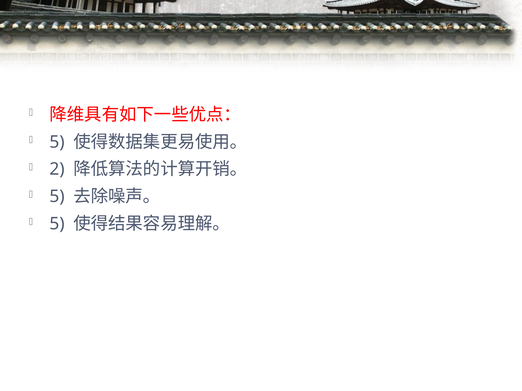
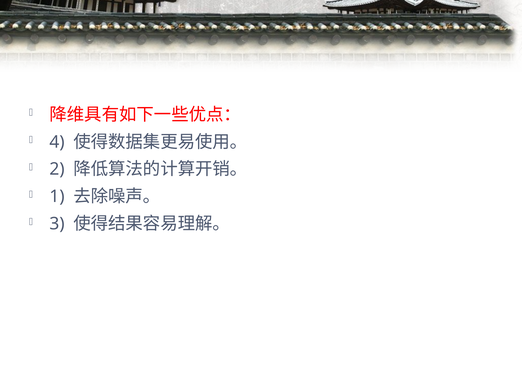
5: 5 -> 4 (57, 142)
5: 5 -> 1 (57, 197)
5: 5 -> 3 (57, 224)
